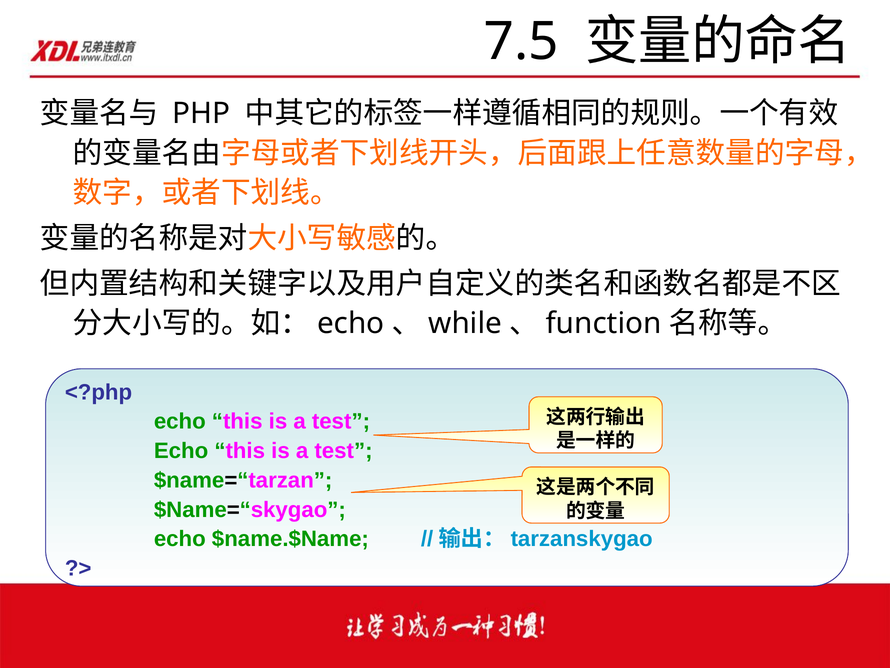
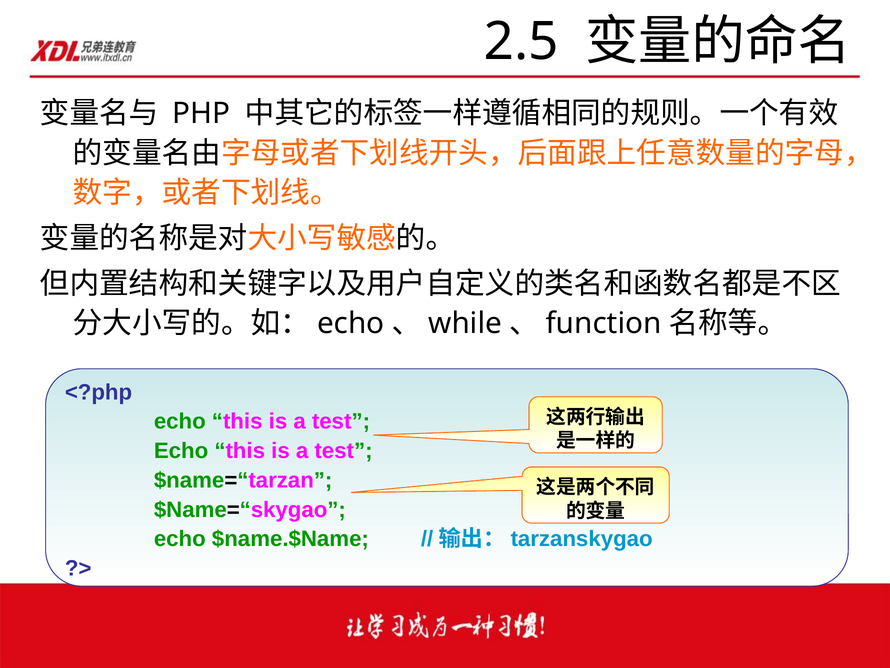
7.5: 7.5 -> 2.5 (521, 42)
